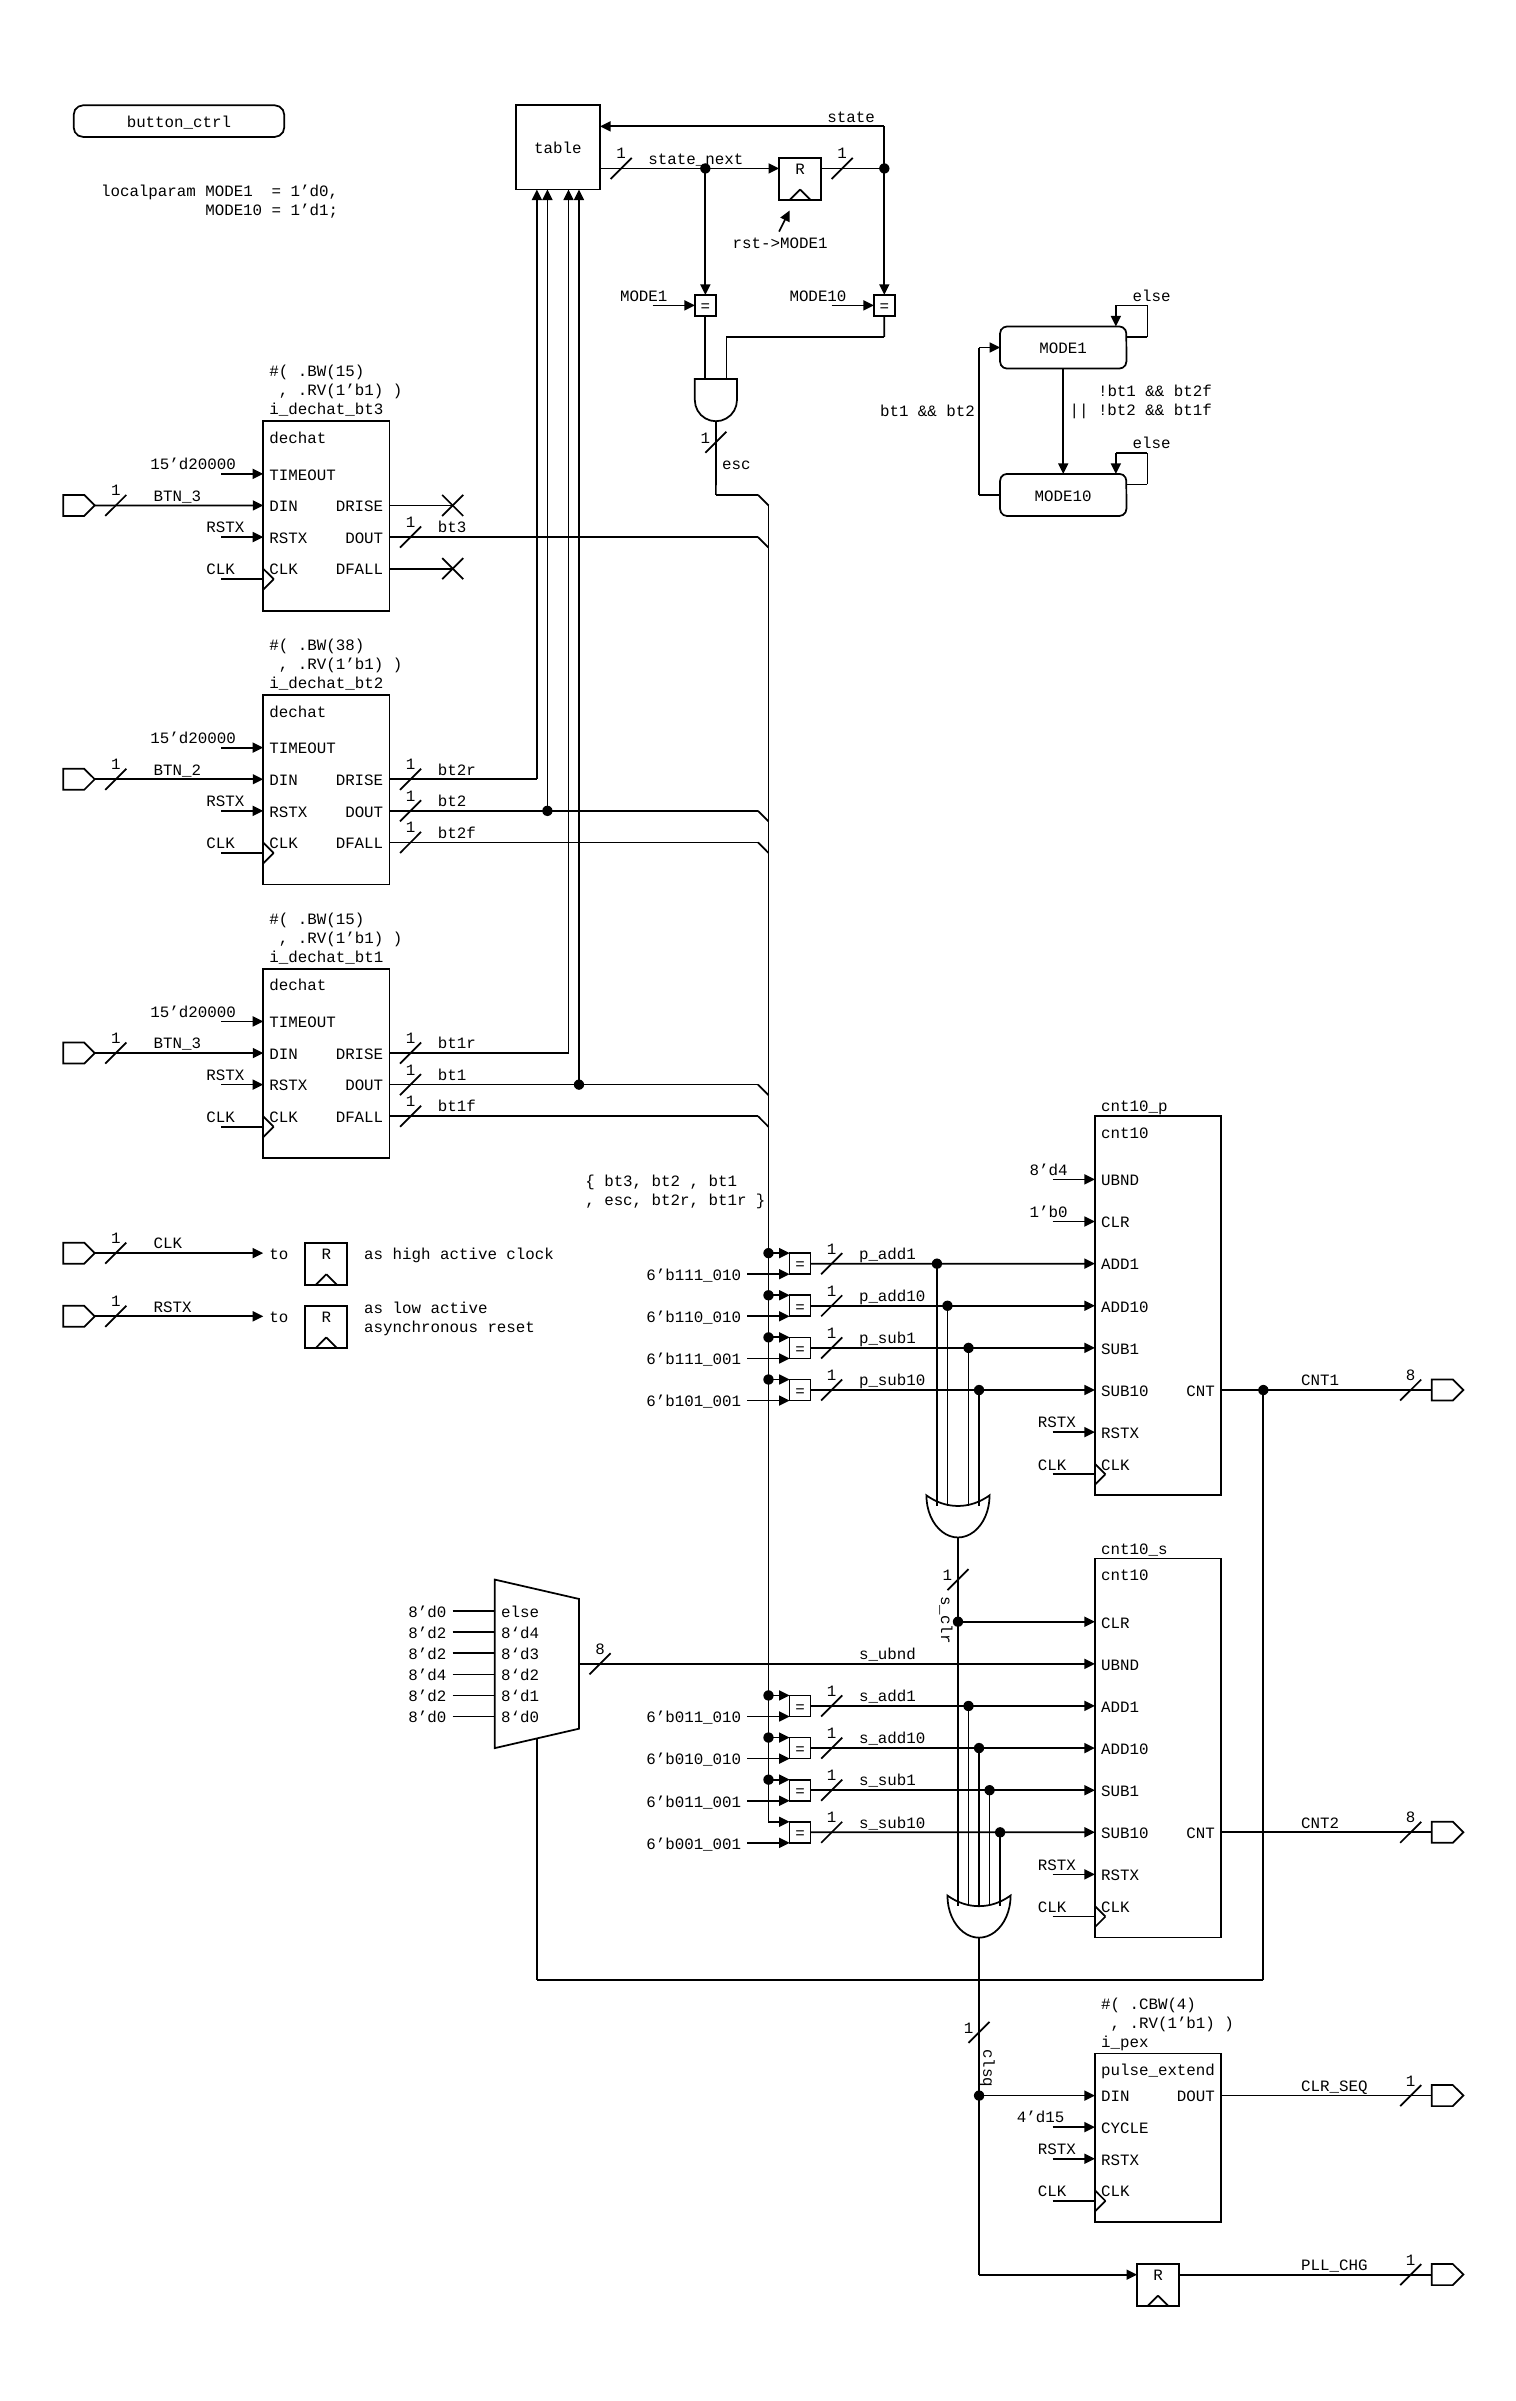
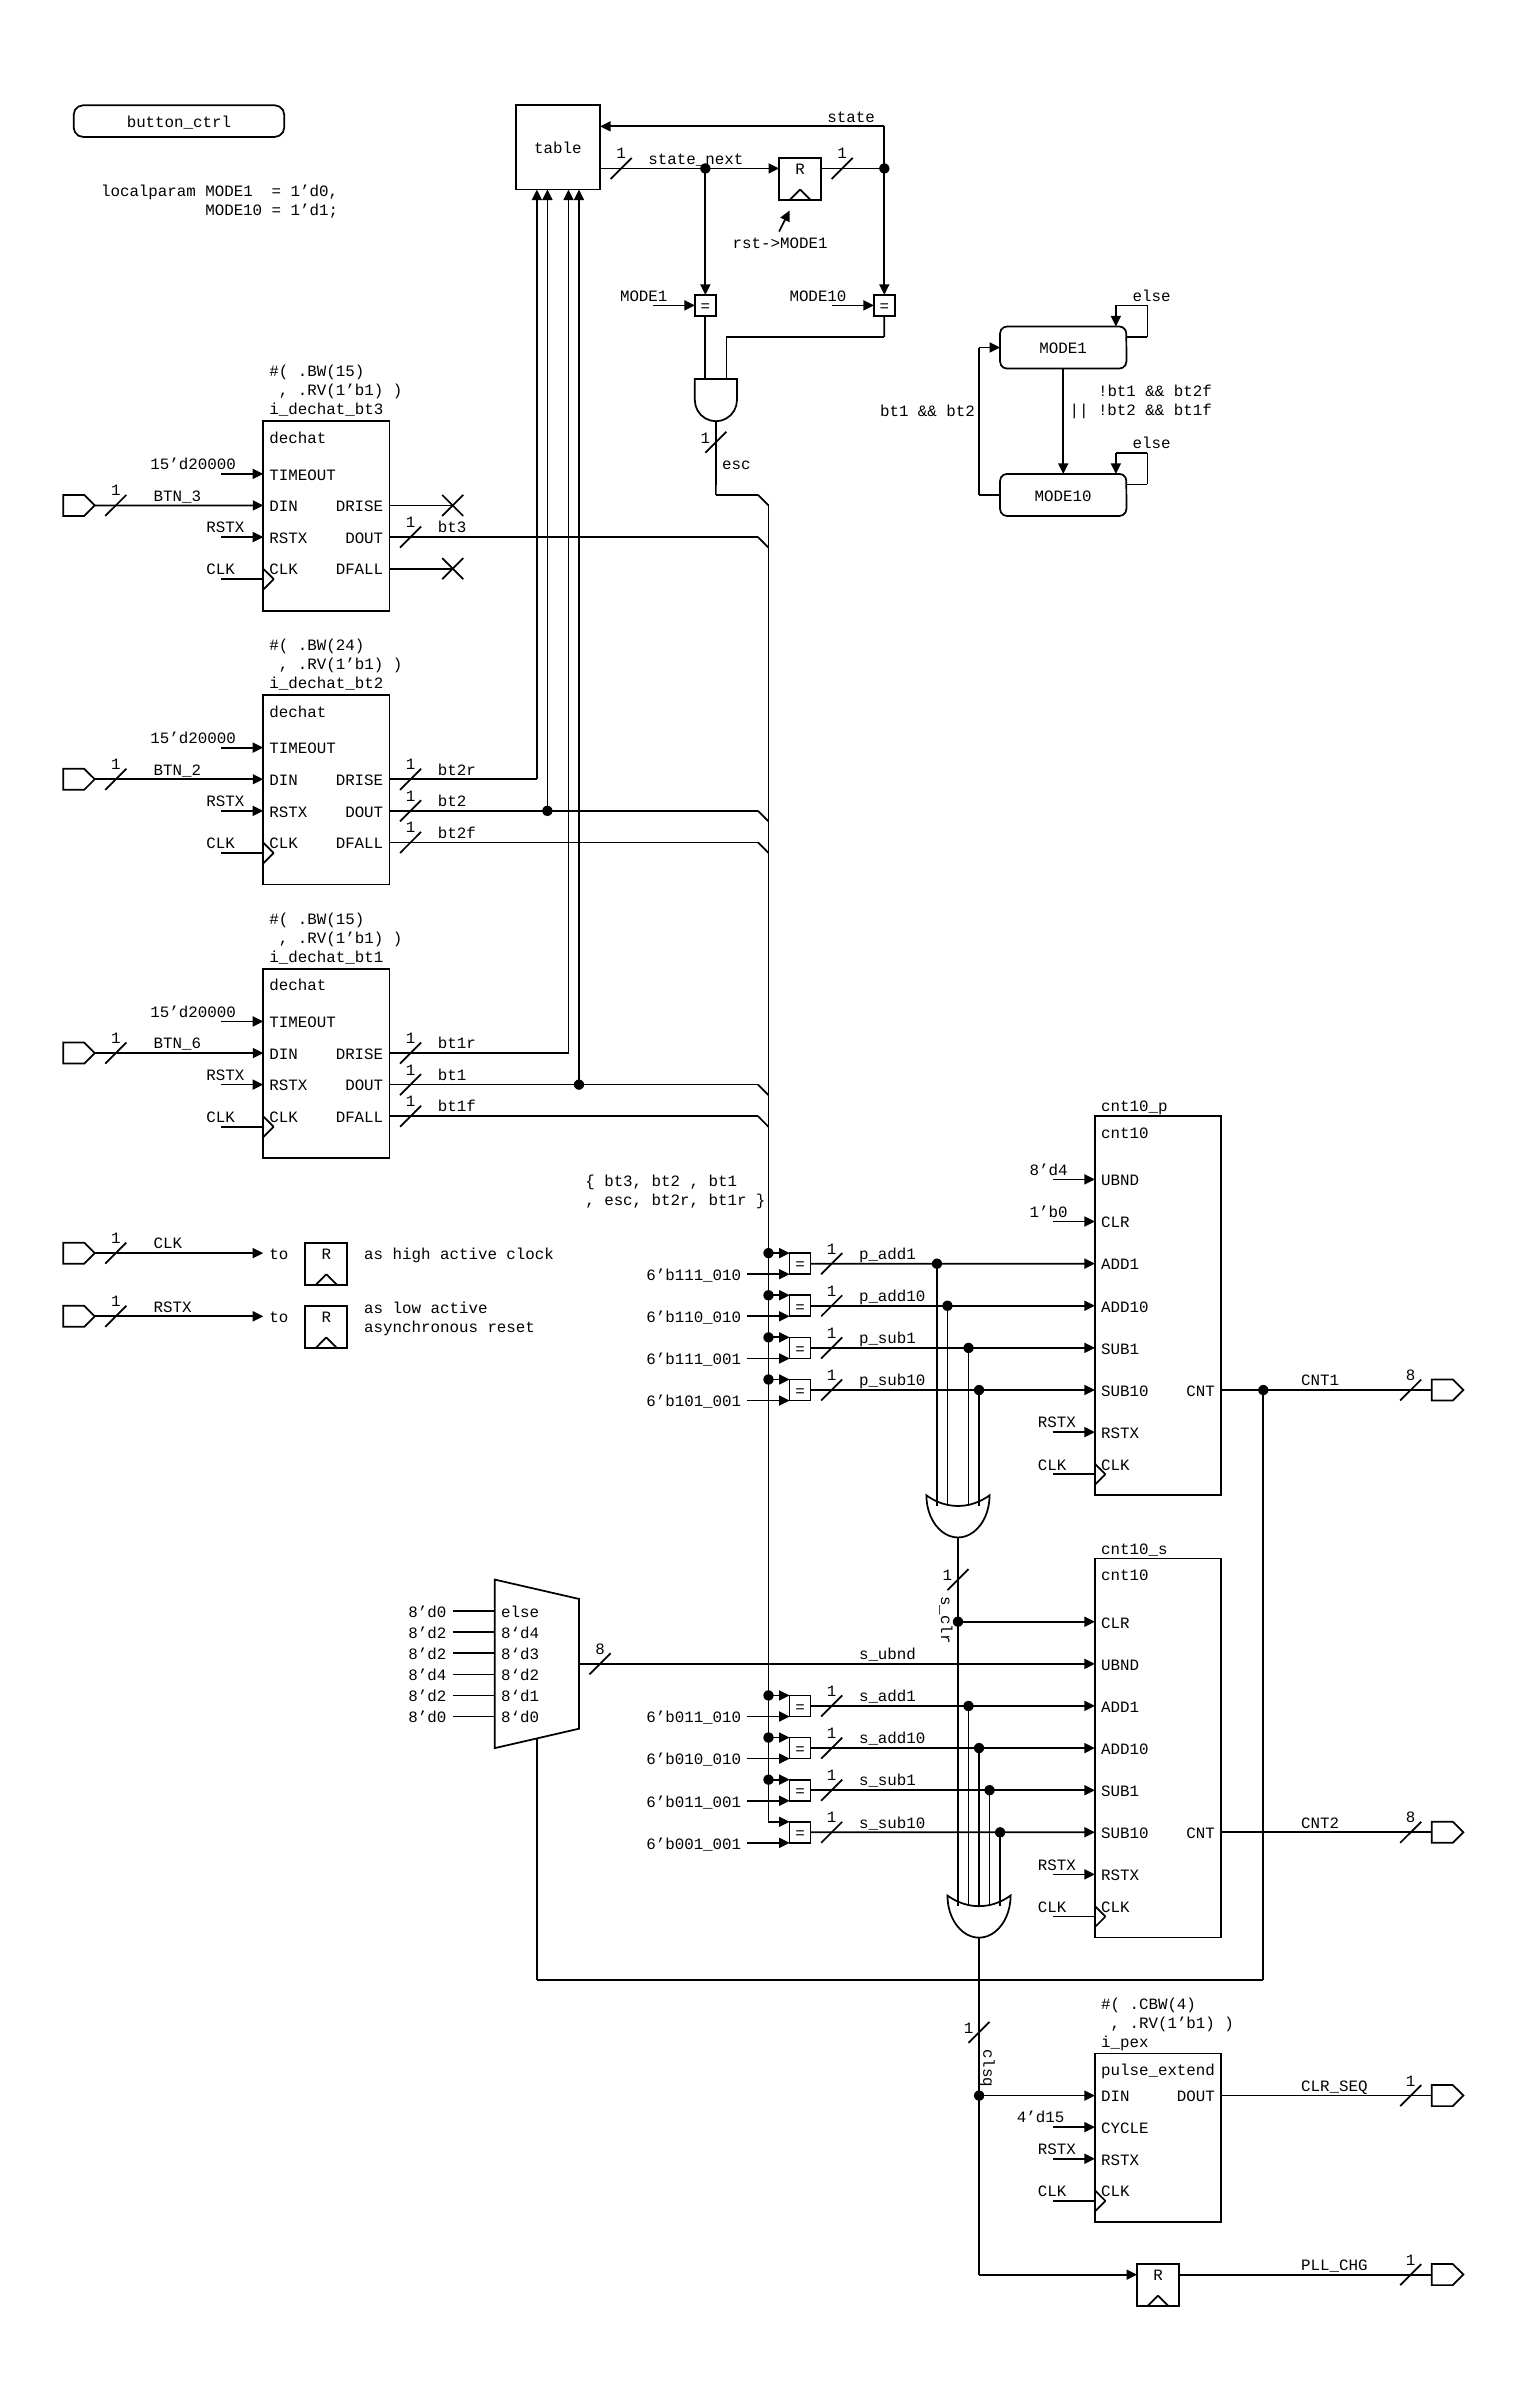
.BW(38: .BW(38 -> .BW(24 (331, 645)
BTN_3: BTN_3 -> BTN_6 (177, 1043)
